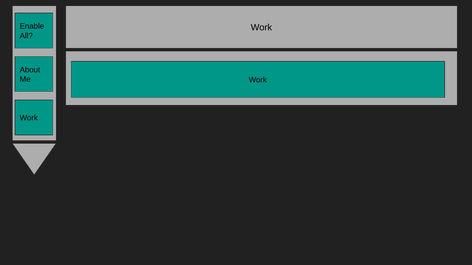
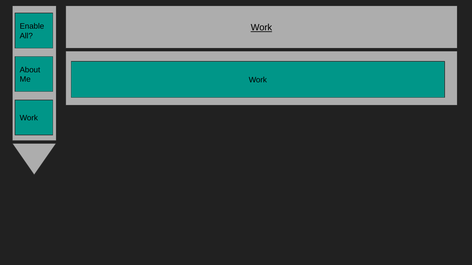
Work underline: none -> present (261, 28)
